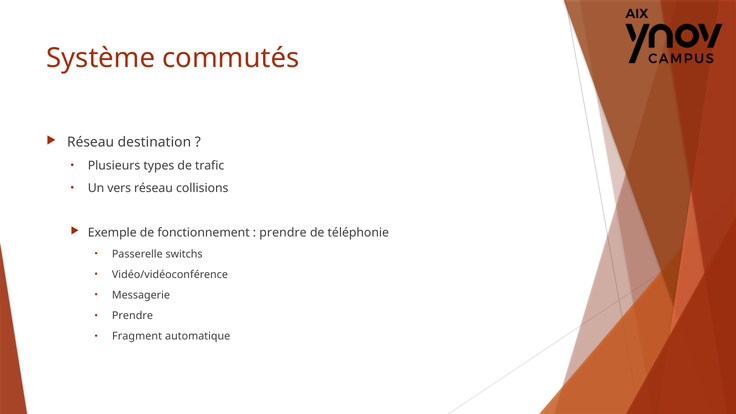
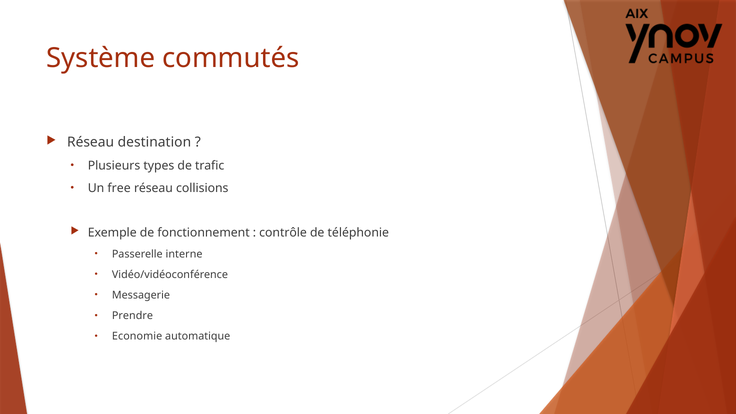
vers: vers -> free (119, 188)
prendre: prendre -> contrôle (283, 233)
switchs: switchs -> interne (184, 254)
Fragment: Fragment -> Economie (137, 336)
